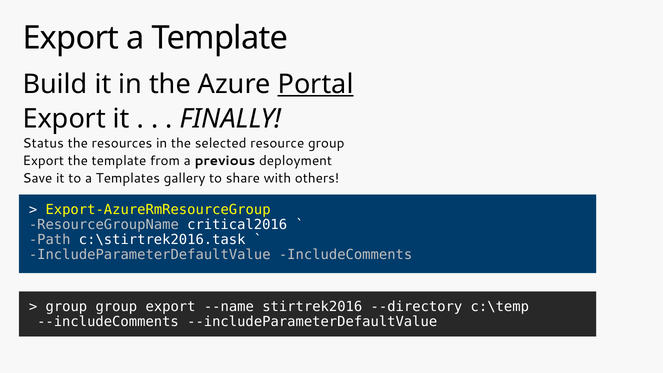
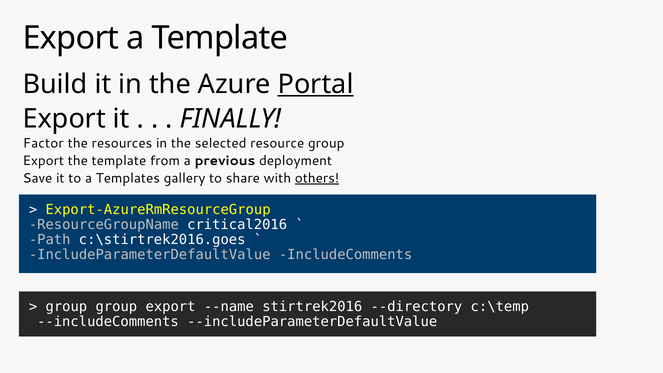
Status: Status -> Factor (43, 143)
others underline: none -> present (317, 178)
c:\stirtrek2016.task: c:\stirtrek2016.task -> c:\stirtrek2016.goes (162, 240)
